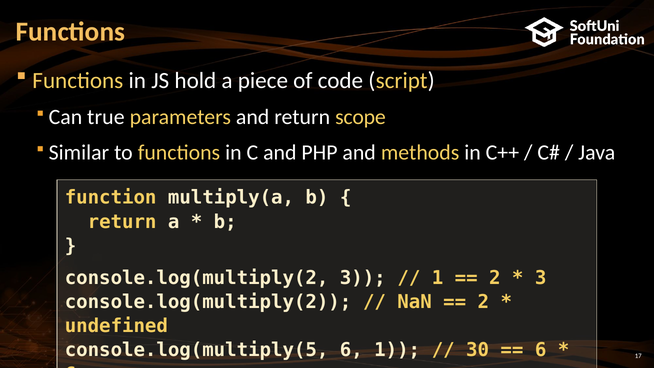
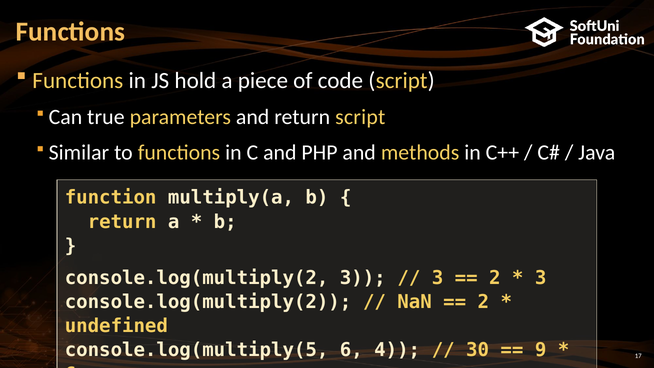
return scope: scope -> script (360, 117)
1: 1 -> 3 (438, 278)
6 1: 1 -> 4 (397, 350)
6: 6 -> 9 (541, 350)
